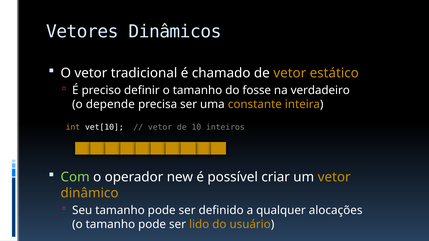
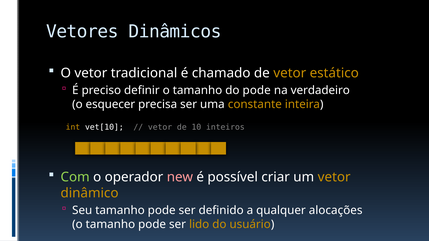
do fosse: fosse -> pode (257, 91)
depende: depende -> esquecer (110, 104)
new colour: white -> pink (180, 177)
